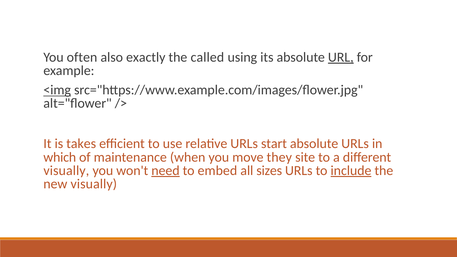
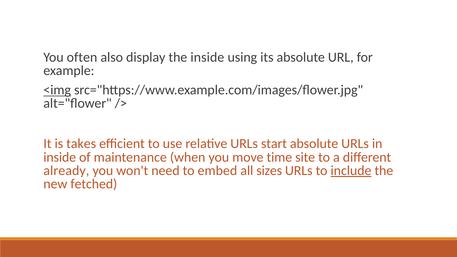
exactly: exactly -> display (146, 57)
the called: called -> inside (207, 57)
URL underline: present -> none (341, 57)
which: which -> inside (60, 157)
they: they -> time (279, 157)
visually: visually -> already (66, 171)
need underline: present -> none (165, 171)
new visually: visually -> fetched (94, 184)
